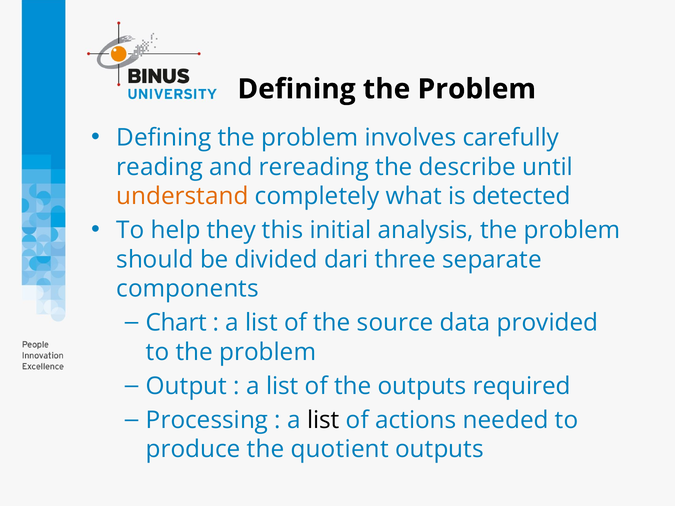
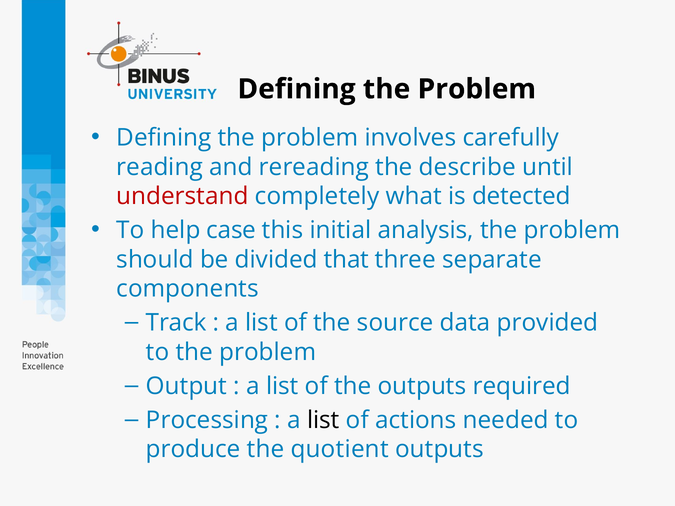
understand colour: orange -> red (182, 196)
they: they -> case (231, 230)
dari: dari -> that (346, 260)
Chart: Chart -> Track (176, 323)
